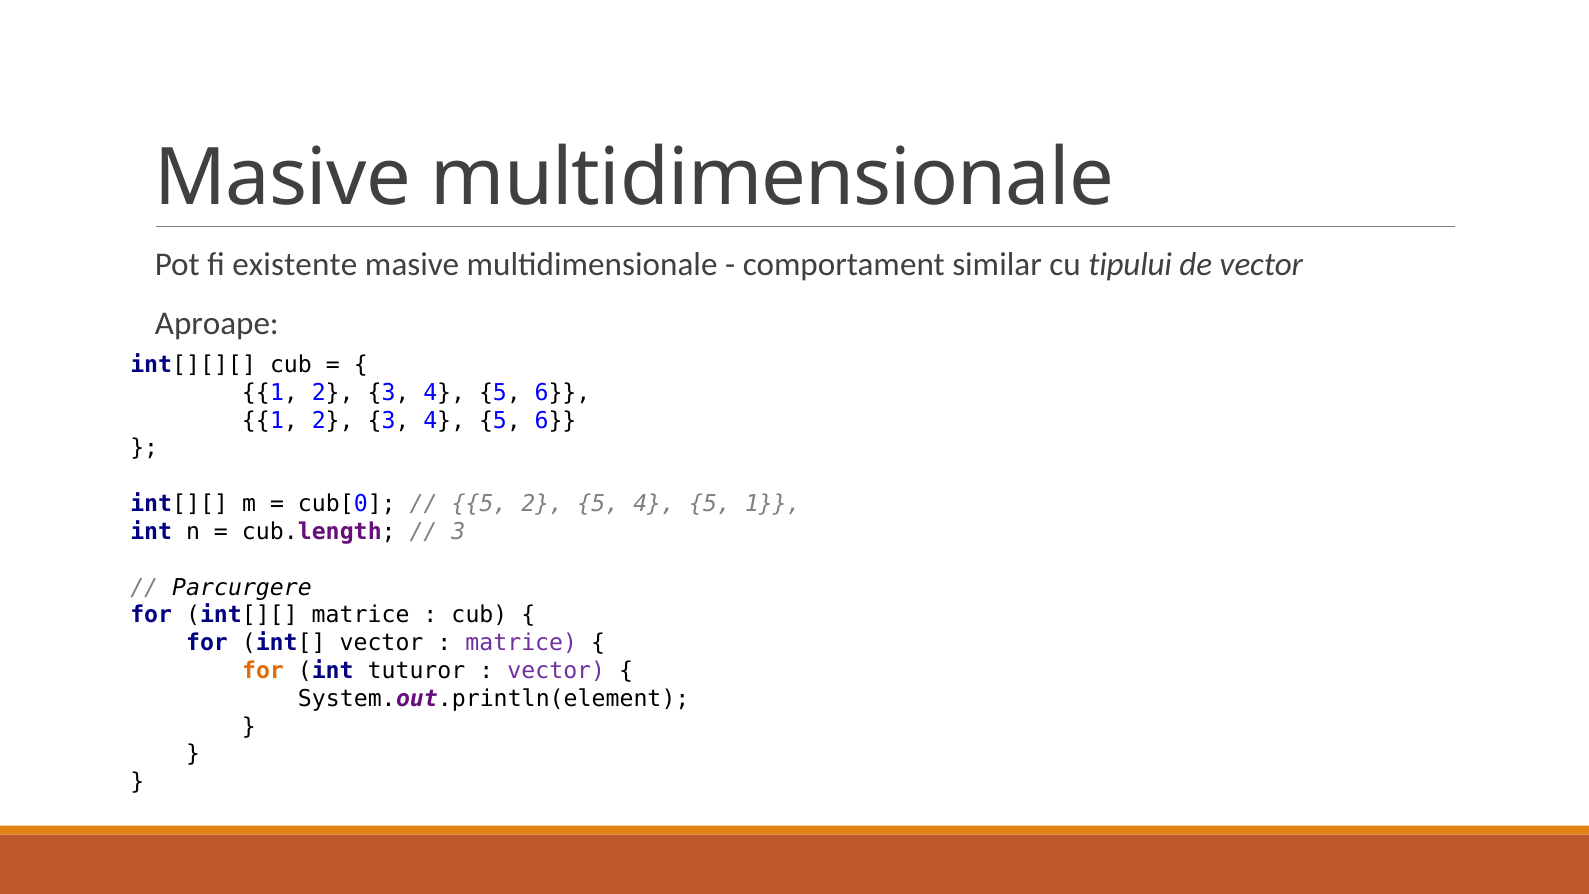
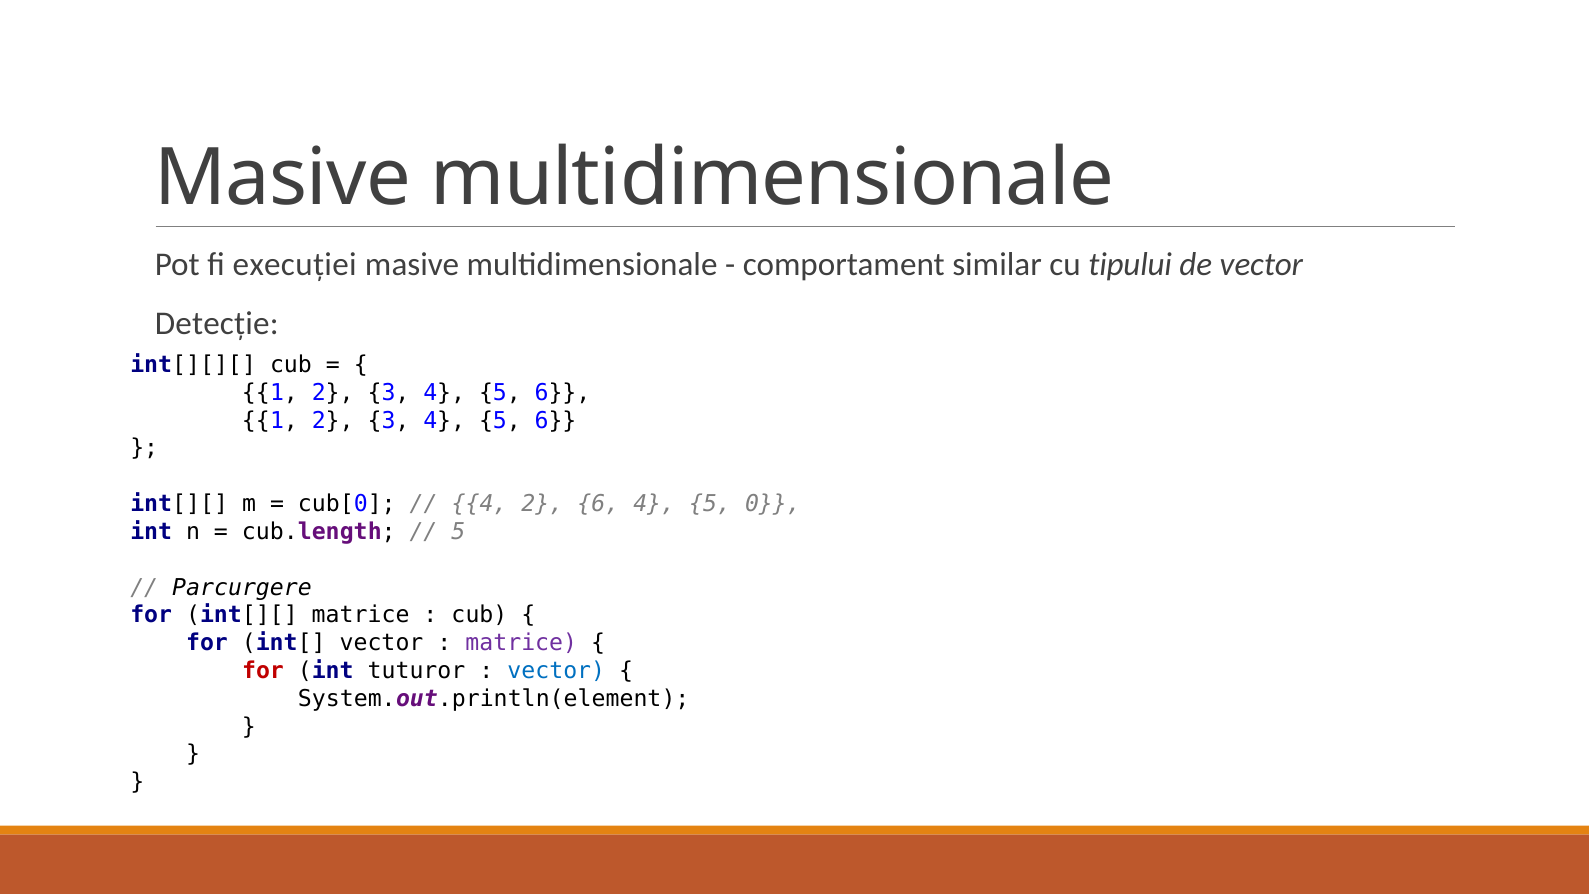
existente: existente -> execuției (295, 264)
Aproape: Aproape -> Detecție (217, 323)
5: 5 -> 4 (480, 504)
2 5: 5 -> 6 (598, 504)
5 1: 1 -> 0 (773, 504)
3: 3 -> 5 (458, 532)
for colour: orange -> red (263, 671)
vector colour: purple -> blue (556, 671)
